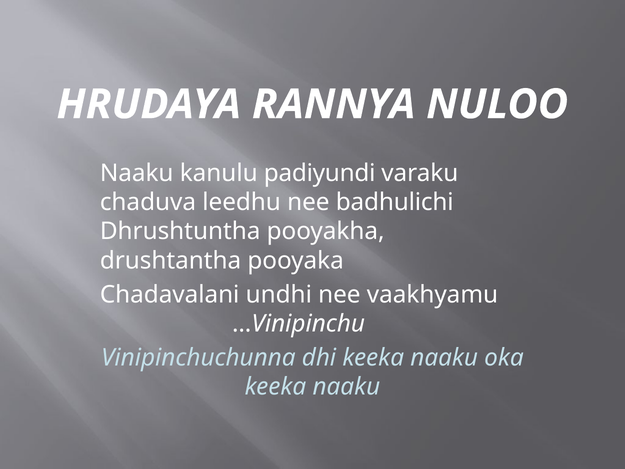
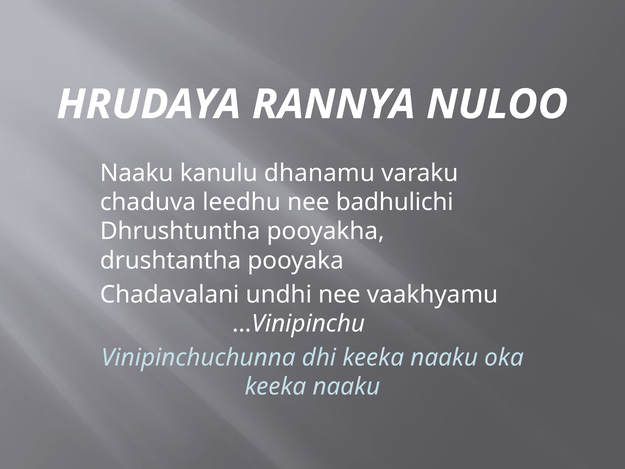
padiyundi: padiyundi -> dhanamu (319, 173)
